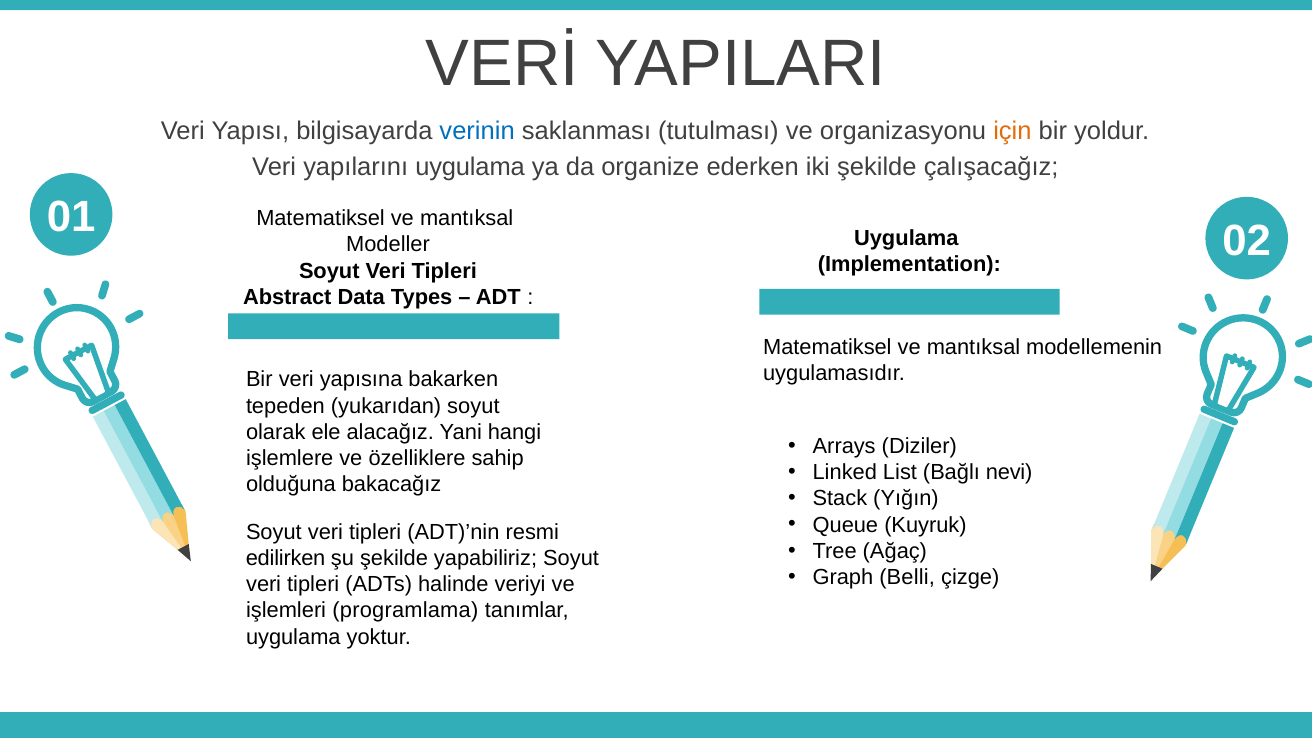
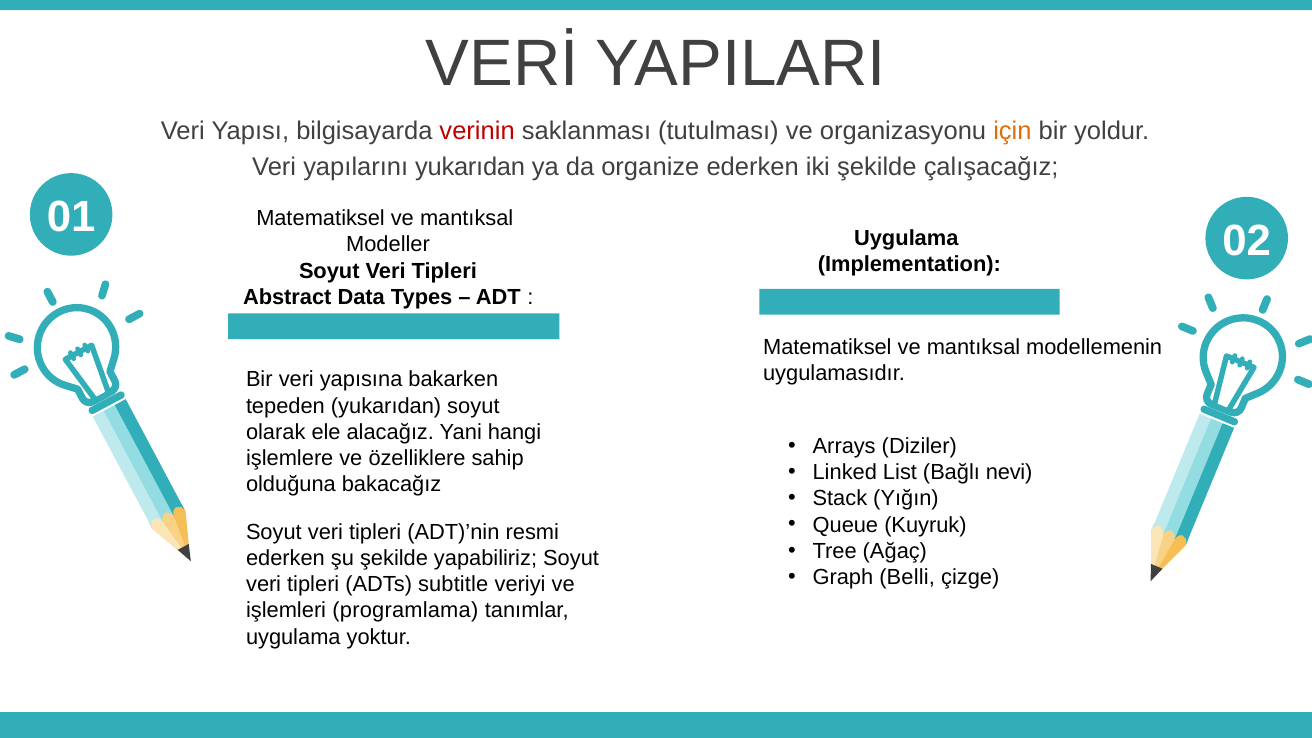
verinin colour: blue -> red (477, 131)
yapılarını uygulama: uygulama -> yukarıdan (470, 167)
edilirken: edilirken -> ederken (285, 558)
halinde: halinde -> subtitle (453, 584)
